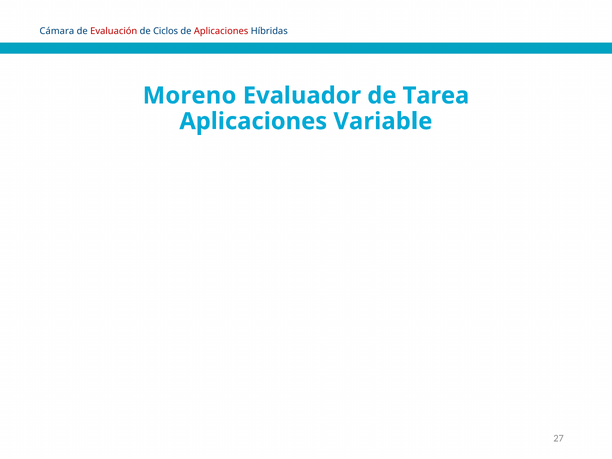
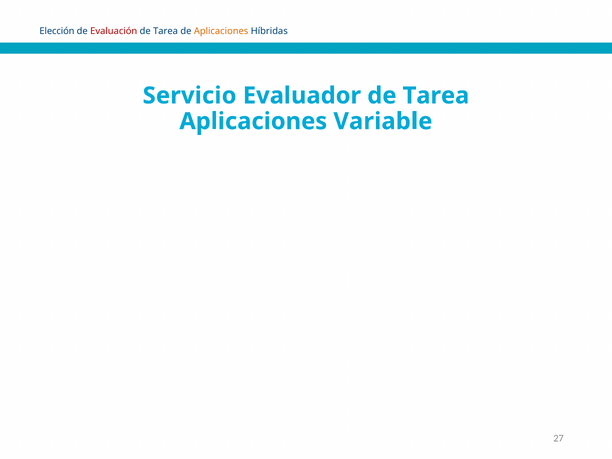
Cámara: Cámara -> Elección (57, 31)
Ciclos: Ciclos -> Tarea (166, 31)
Aplicaciones colour: red -> orange (221, 31)
Moreno: Moreno -> Servicio (190, 96)
